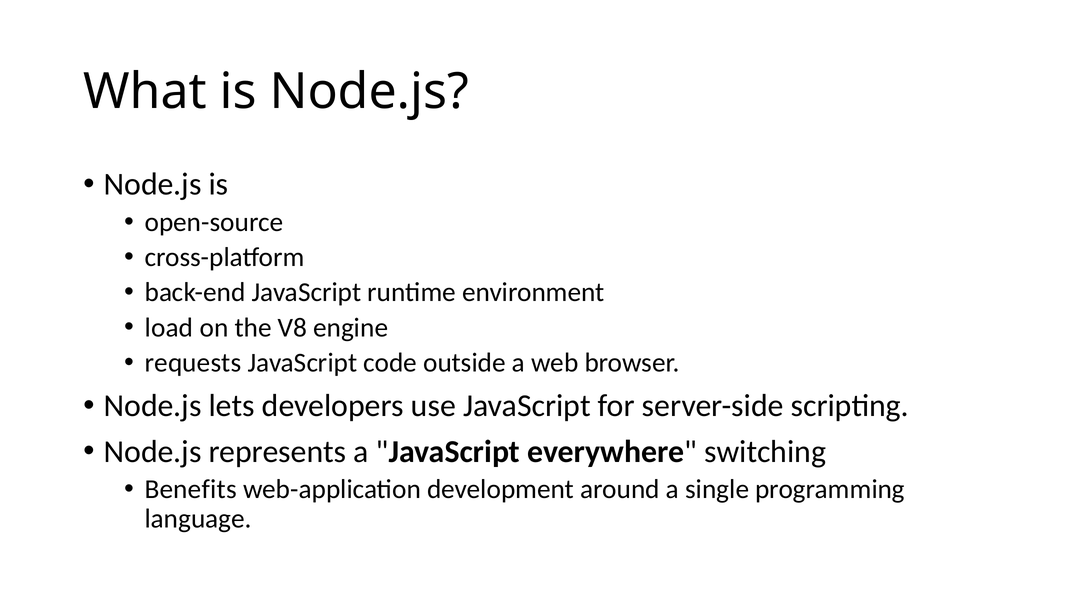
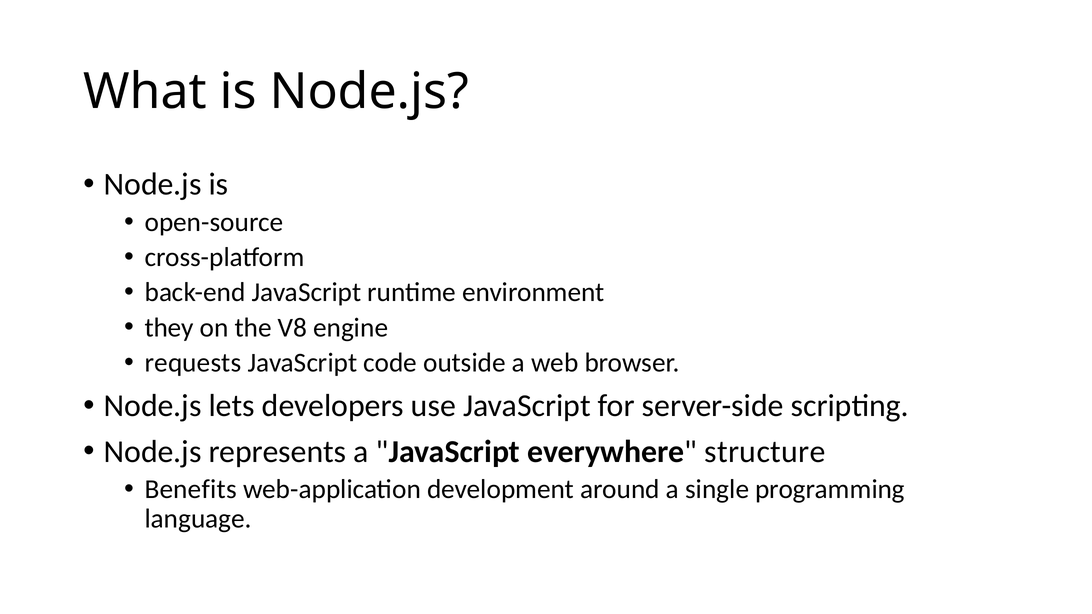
load: load -> they (169, 328)
switching: switching -> structure (765, 452)
